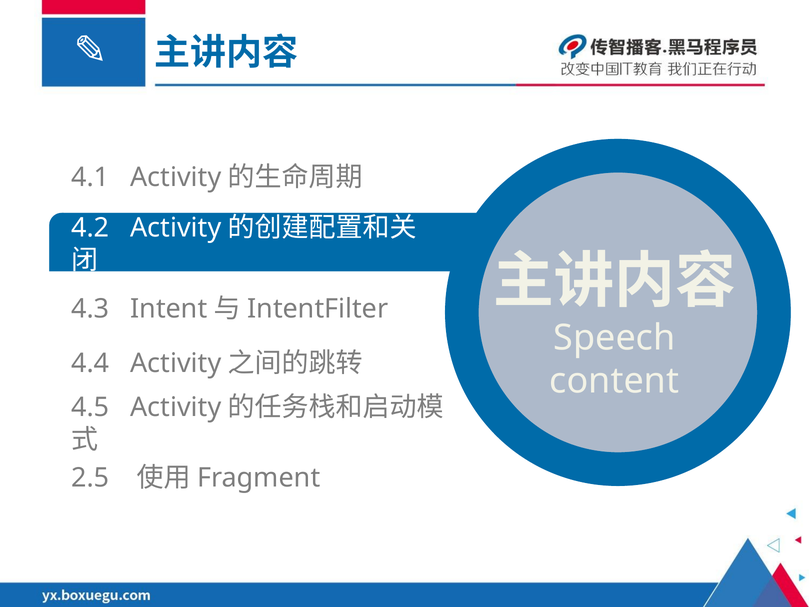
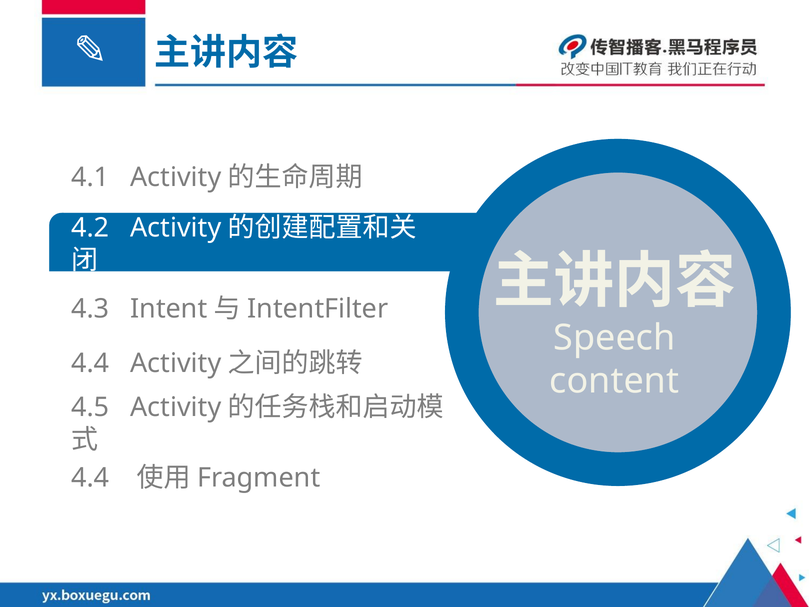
2.5: 2.5 -> 4.4 (90, 478)
